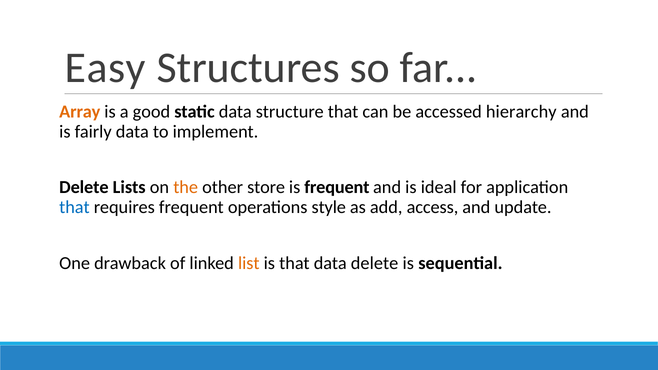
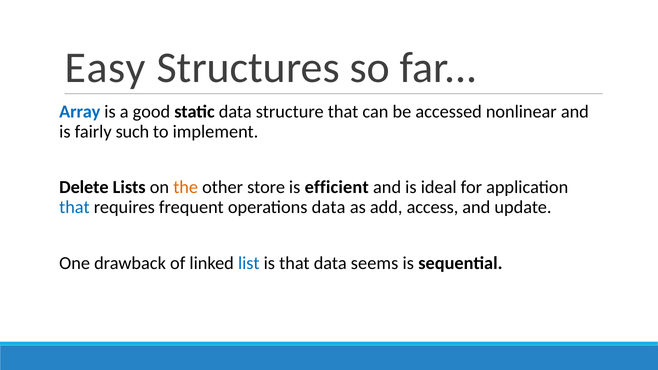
Array colour: orange -> blue (80, 112)
hierarchy: hierarchy -> nonlinear (521, 112)
fairly data: data -> such (132, 132)
is frequent: frequent -> efficient (337, 188)
operations style: style -> data (329, 207)
list colour: orange -> blue (249, 263)
data delete: delete -> seems (375, 263)
